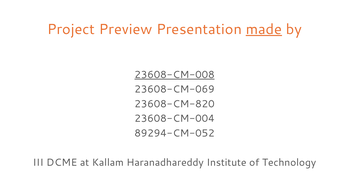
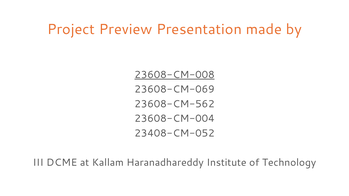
made underline: present -> none (264, 29)
23608-CM-820: 23608-CM-820 -> 23608-CM-562 (174, 104)
89294-CM-052: 89294-CM-052 -> 23408-CM-052 (174, 133)
